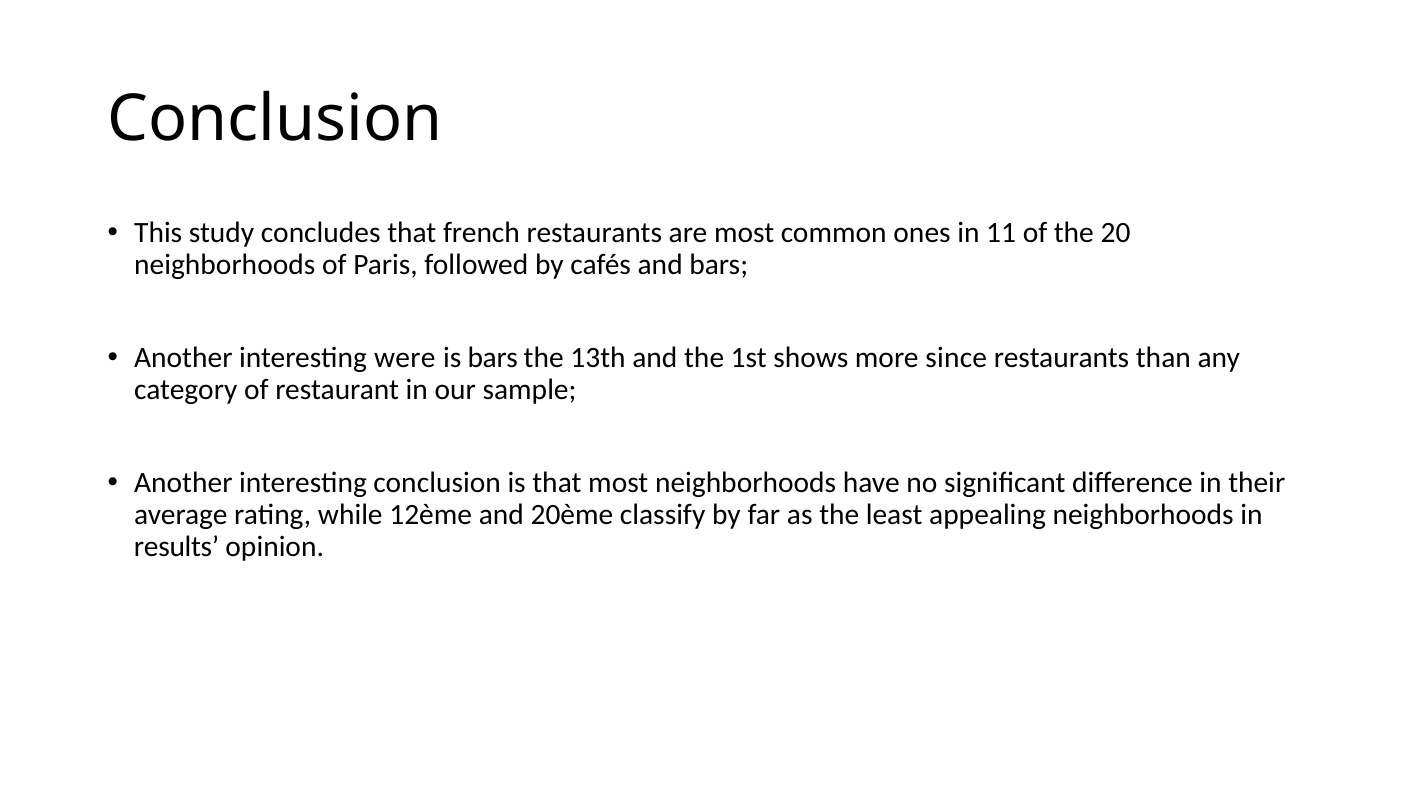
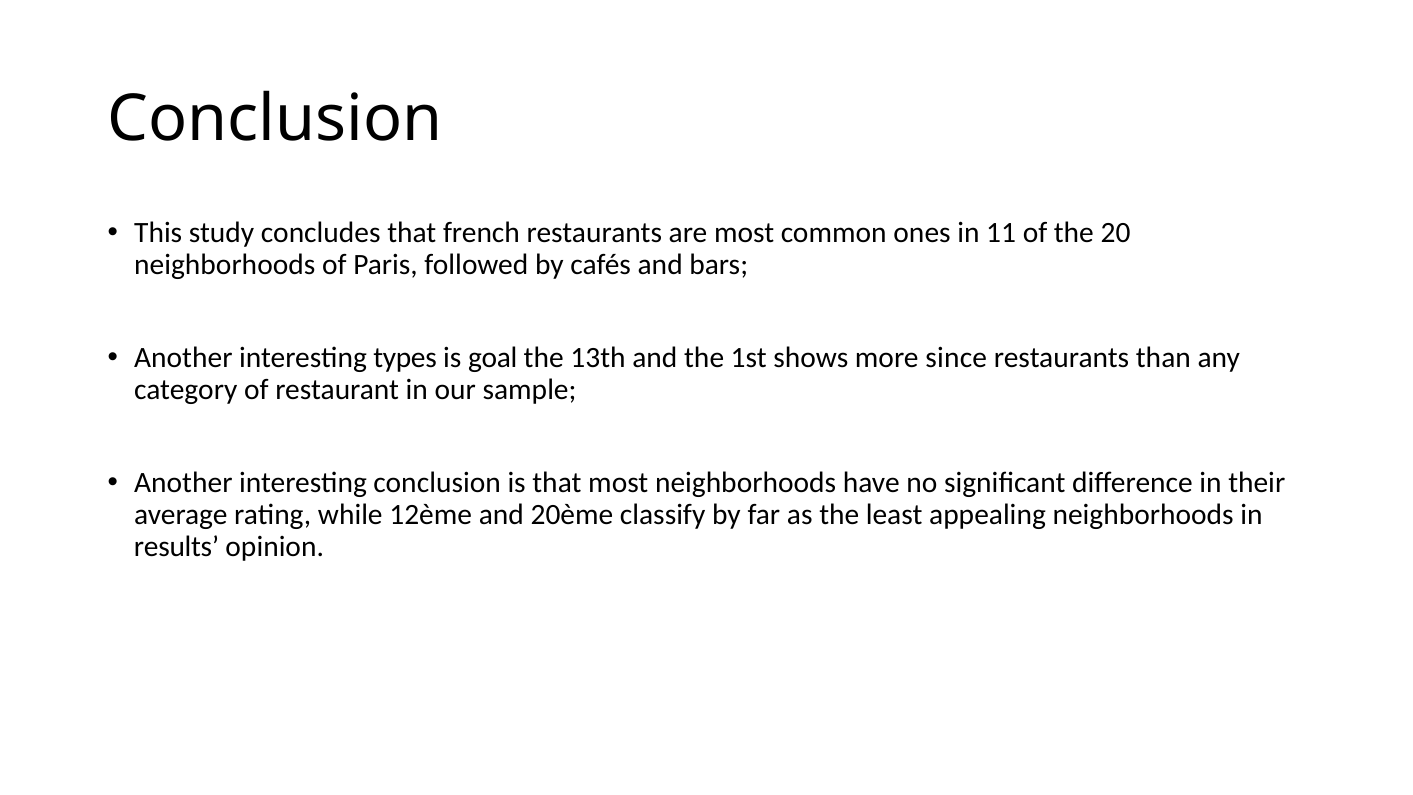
were: were -> types (405, 358)
is bars: bars -> goal (493, 358)
